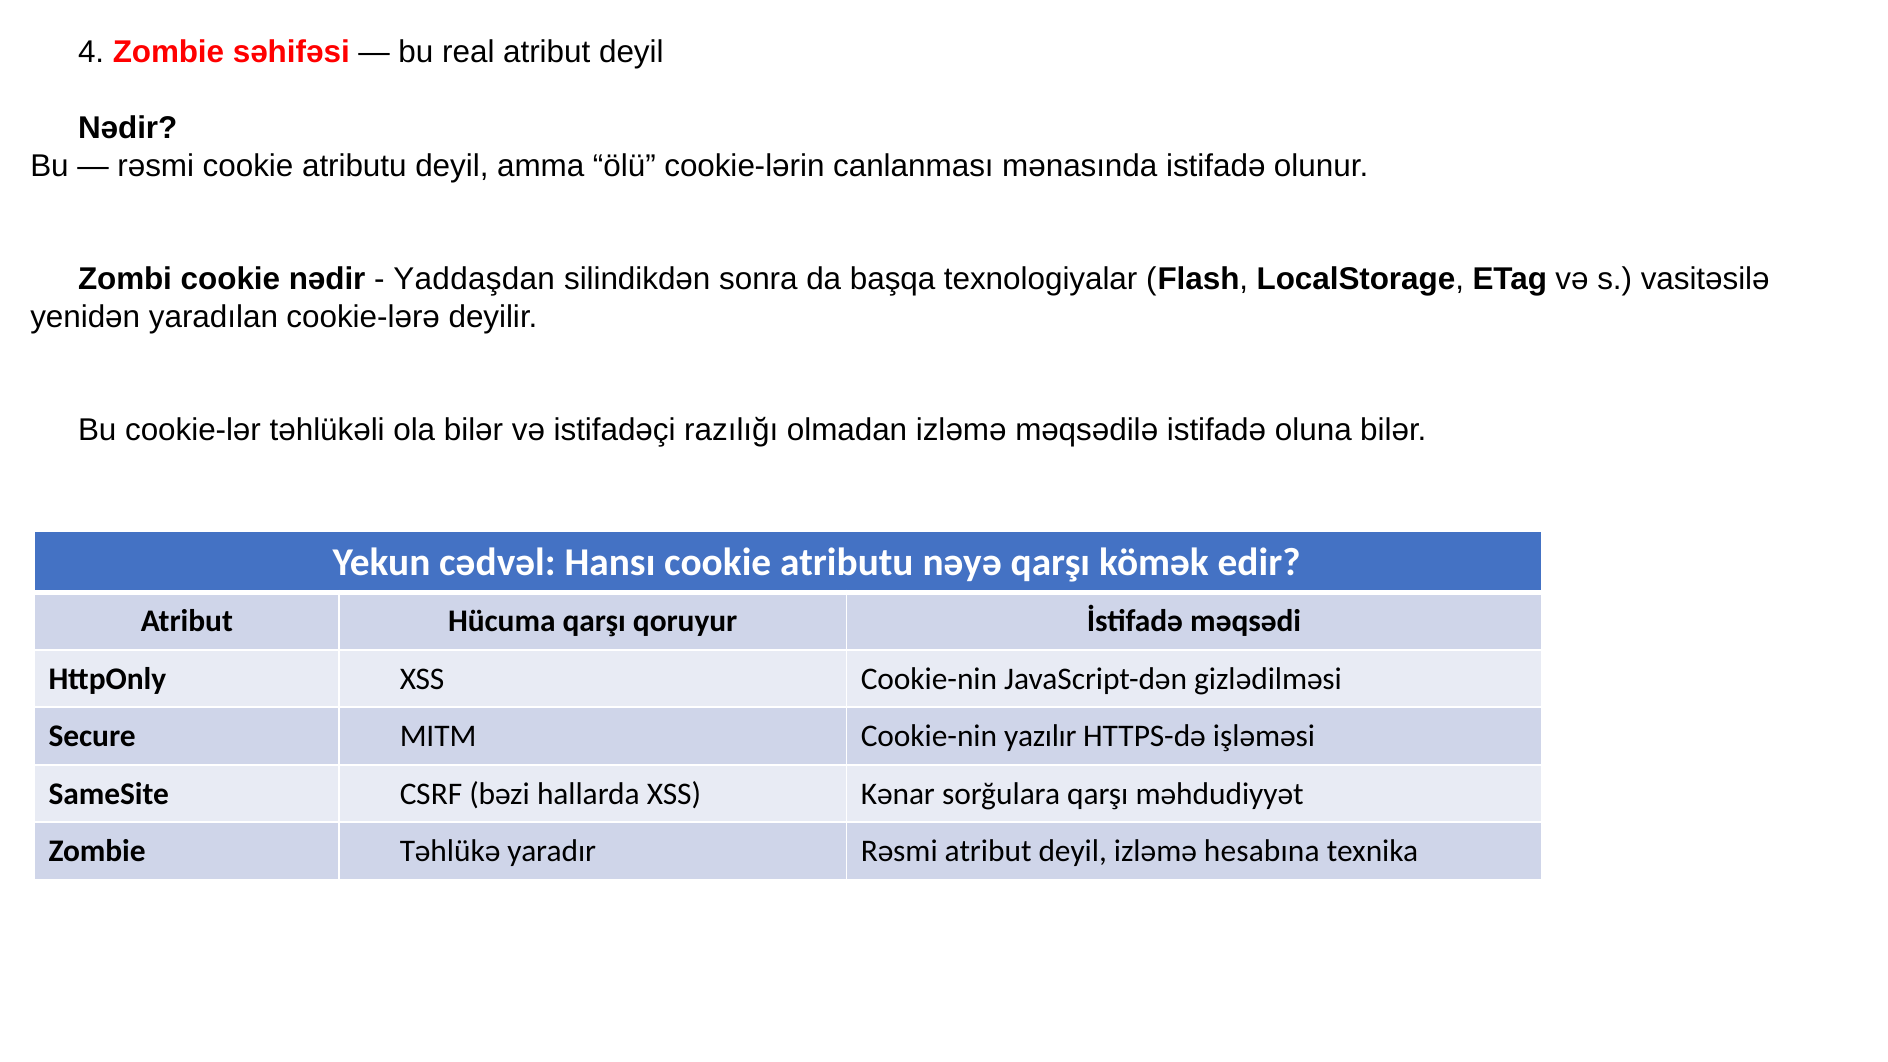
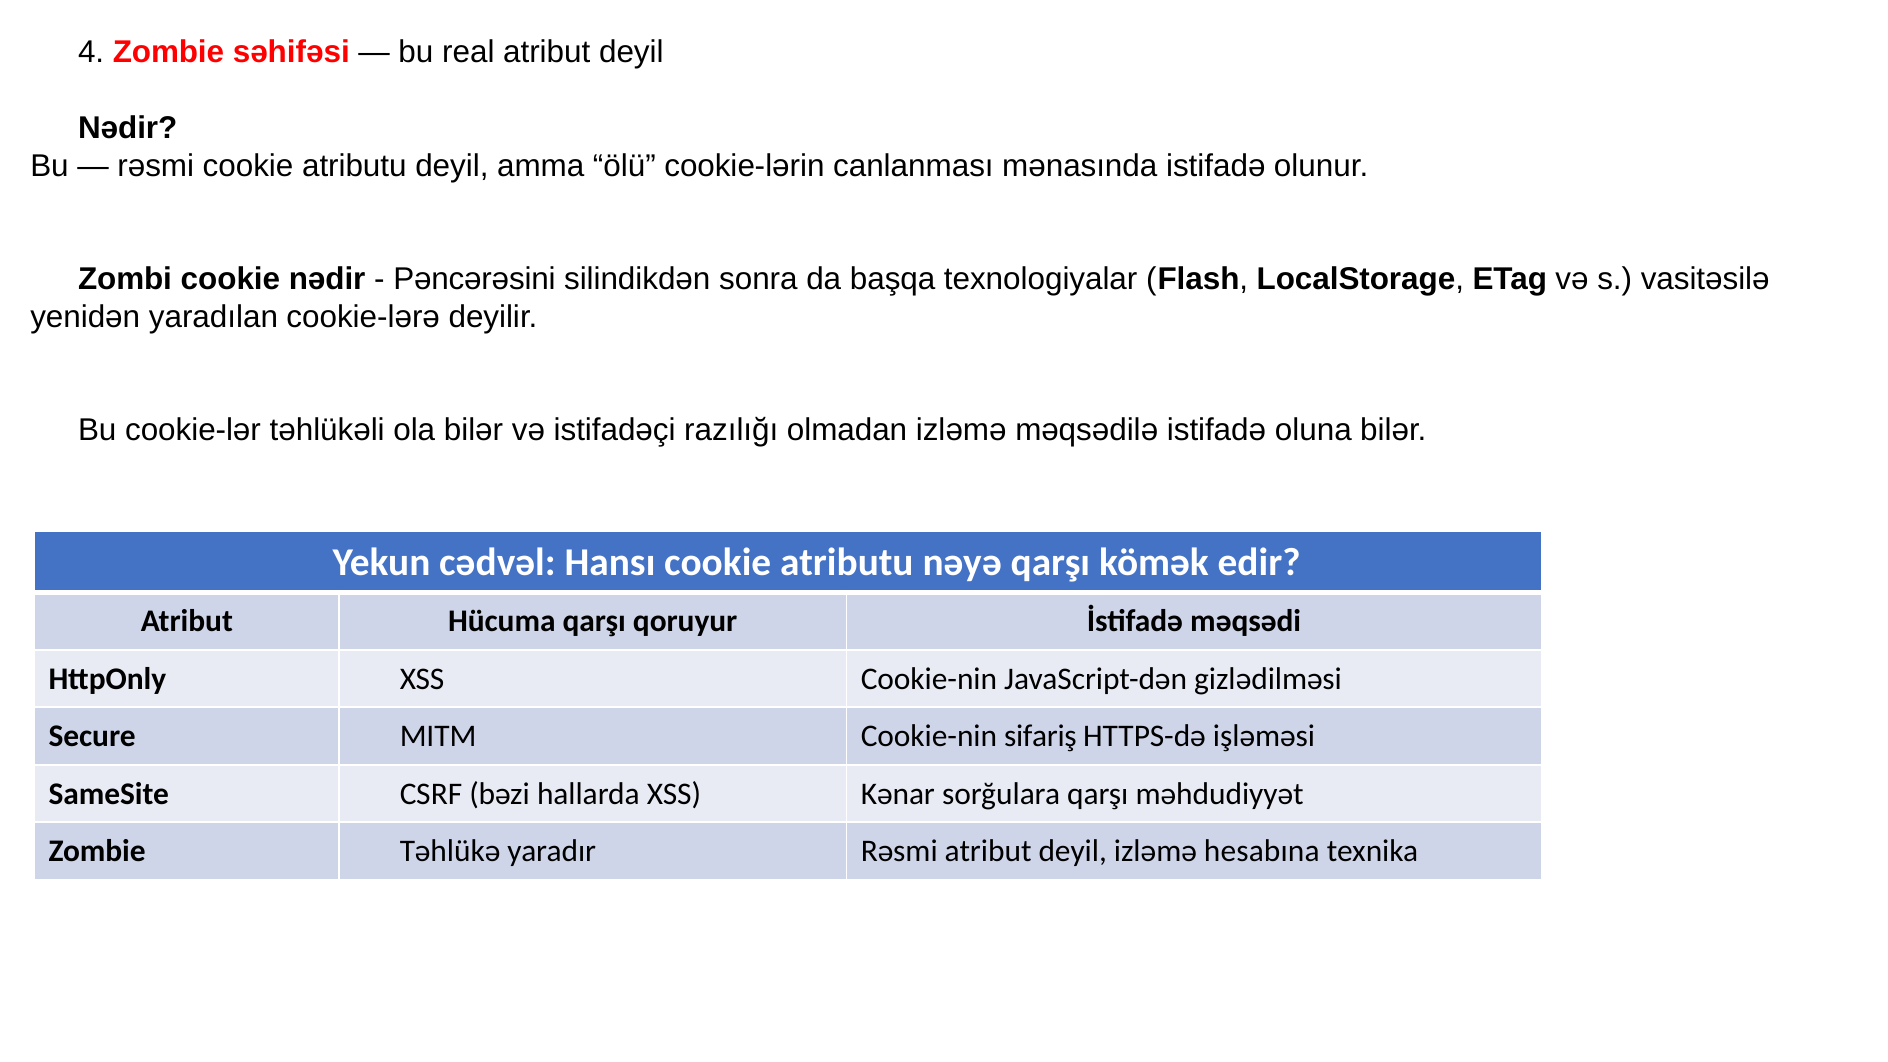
Yaddaşdan: Yaddaşdan -> Pəncərəsini (474, 279)
yazılır: yazılır -> sifariş (1040, 736)
